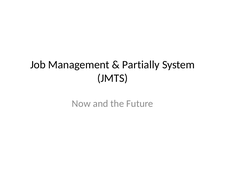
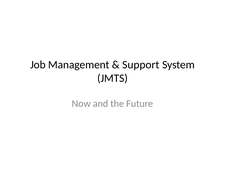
Partially: Partially -> Support (141, 65)
